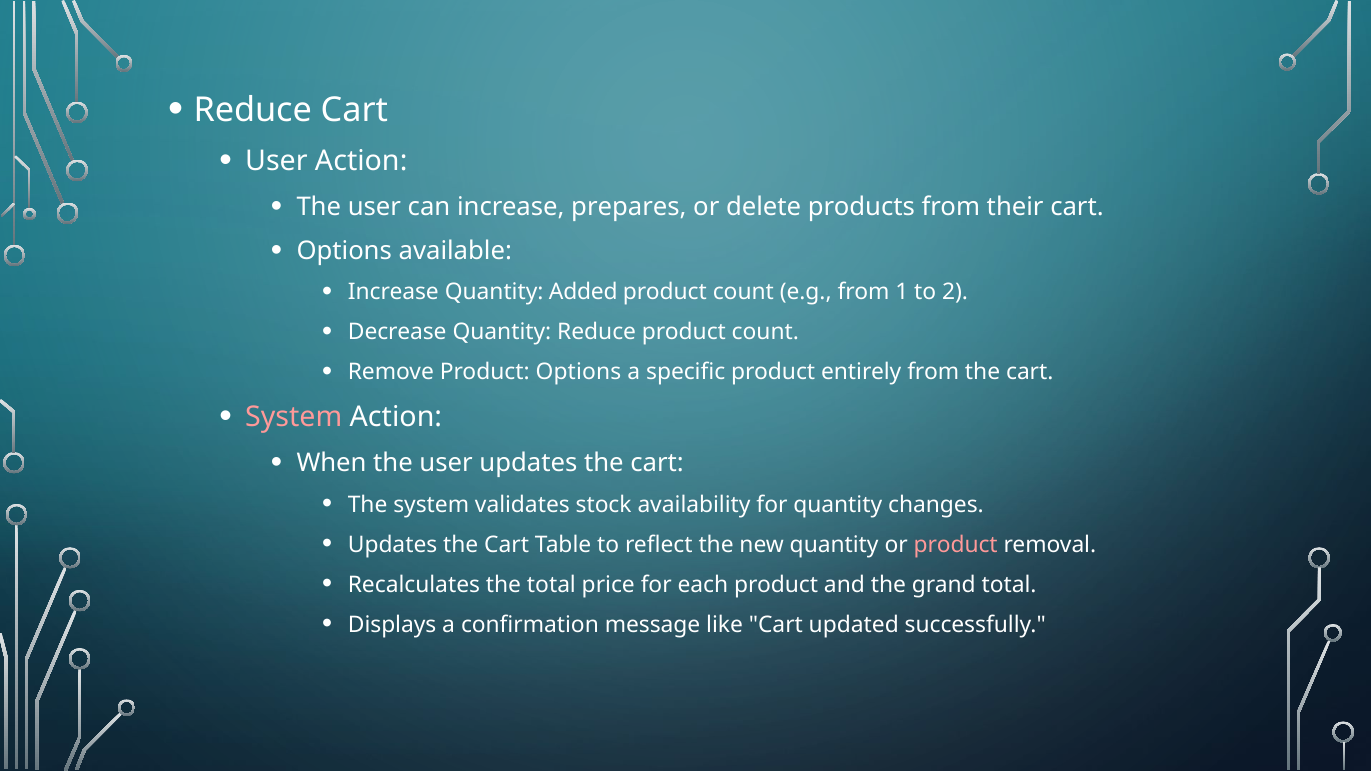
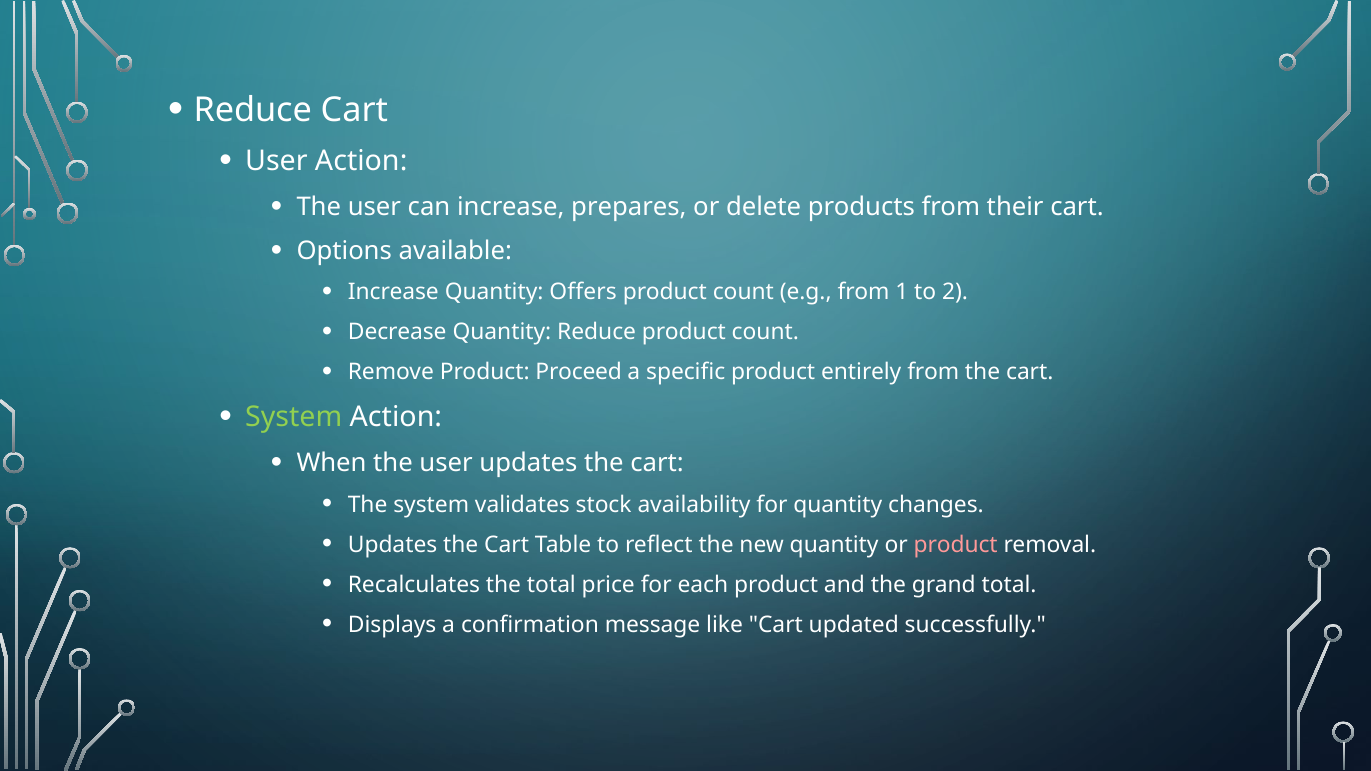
Added: Added -> Offers (583, 292)
Product Options: Options -> Proceed (579, 372)
System colour: pink -> light green (294, 418)
